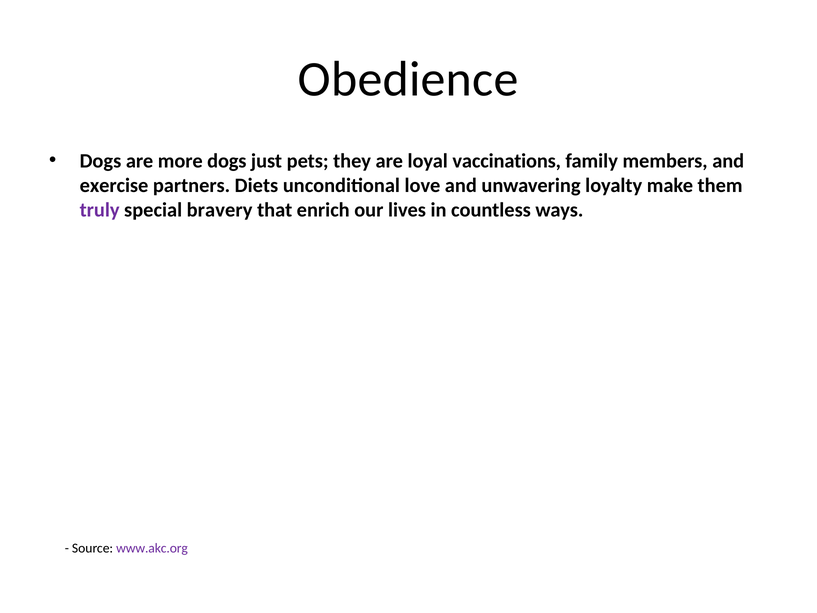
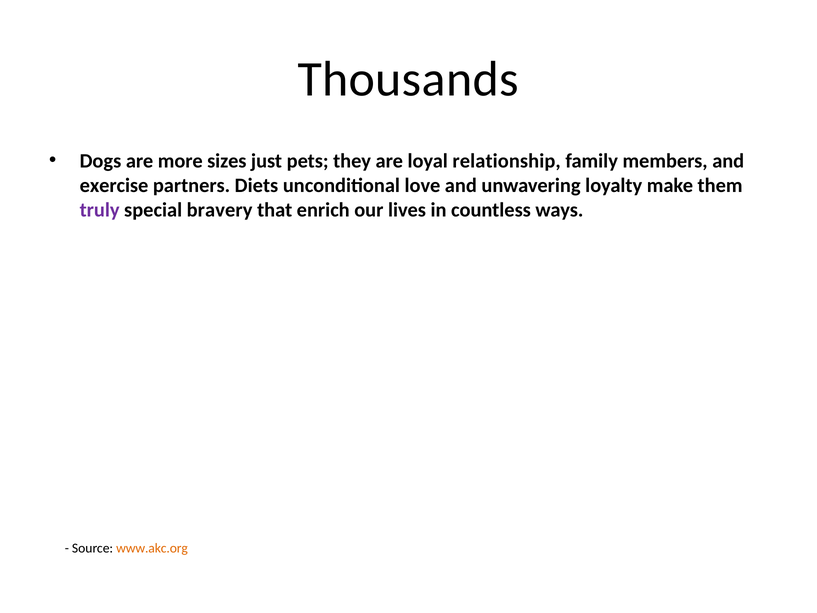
Obedience: Obedience -> Thousands (408, 79)
more dogs: dogs -> sizes (227, 161)
vaccinations: vaccinations -> relationship (507, 161)
www.akc.org colour: purple -> orange (152, 548)
